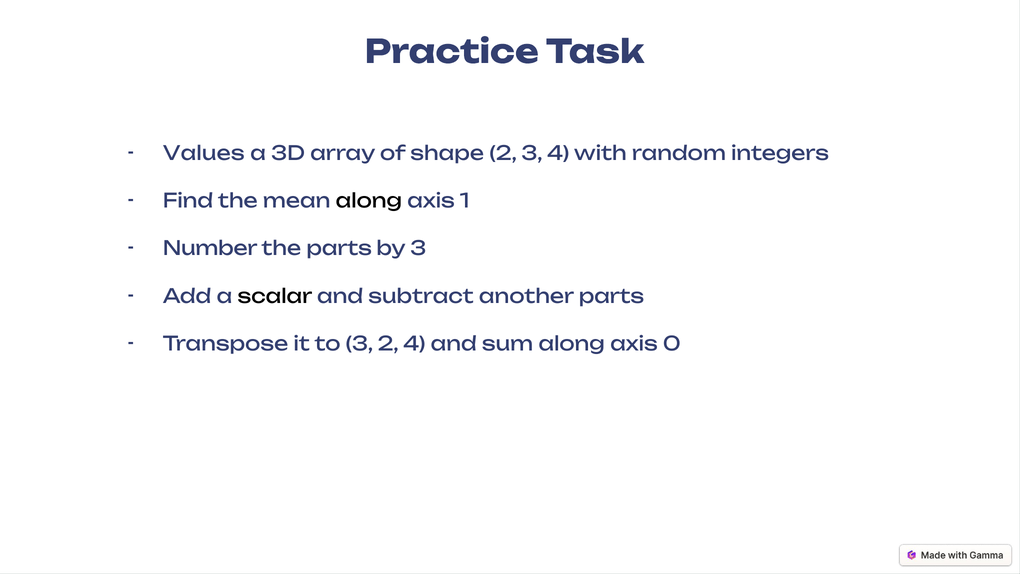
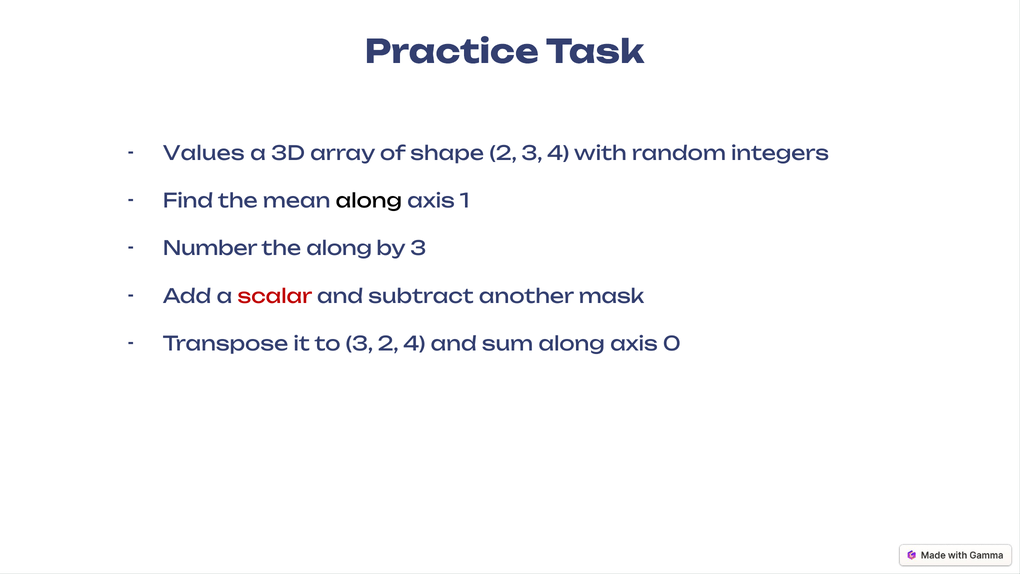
the parts: parts -> along (339, 249)
scalar colour: black -> red (275, 296)
another parts: parts -> mask (612, 296)
